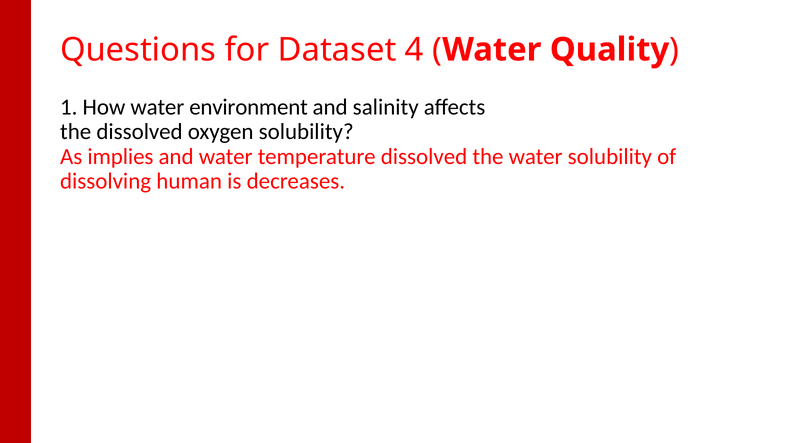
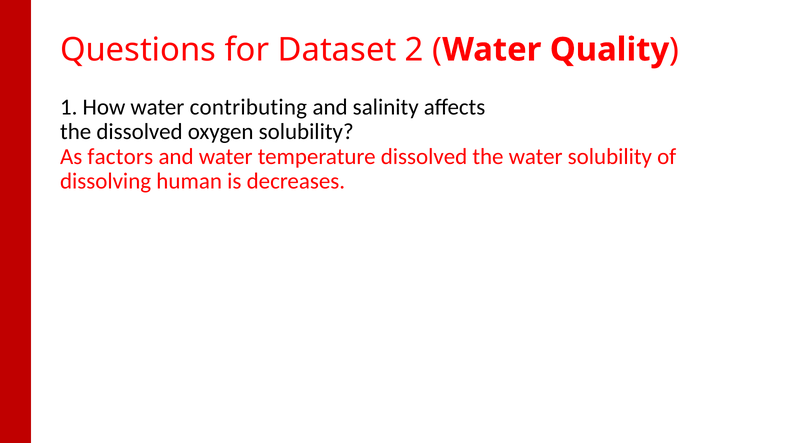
4: 4 -> 2 (414, 50)
environment: environment -> contributing (248, 107)
implies: implies -> factors (120, 157)
